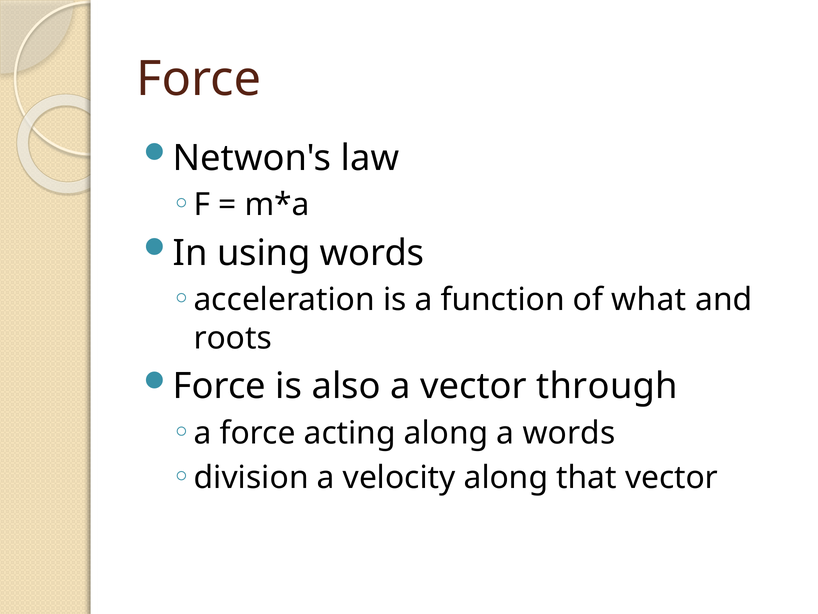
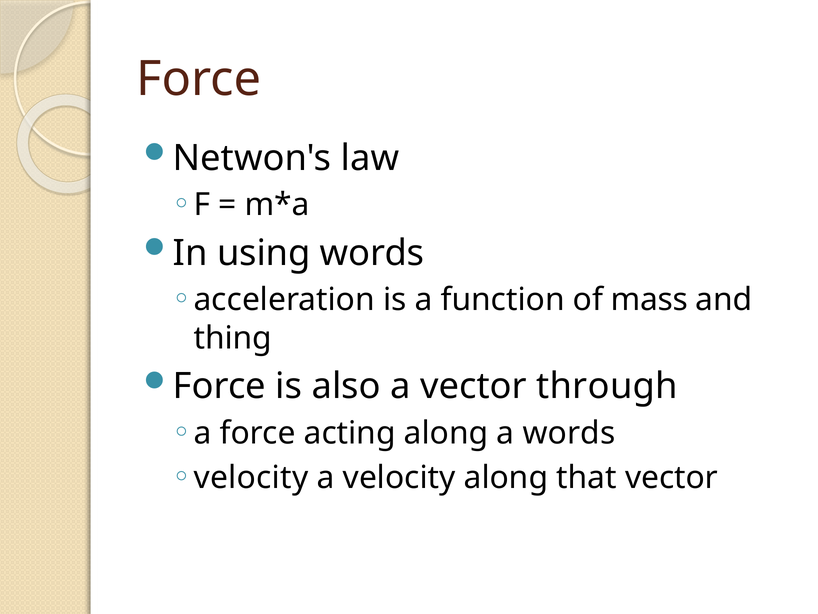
what: what -> mass (649, 300)
roots: roots -> thing (233, 338)
division: division -> velocity (251, 477)
